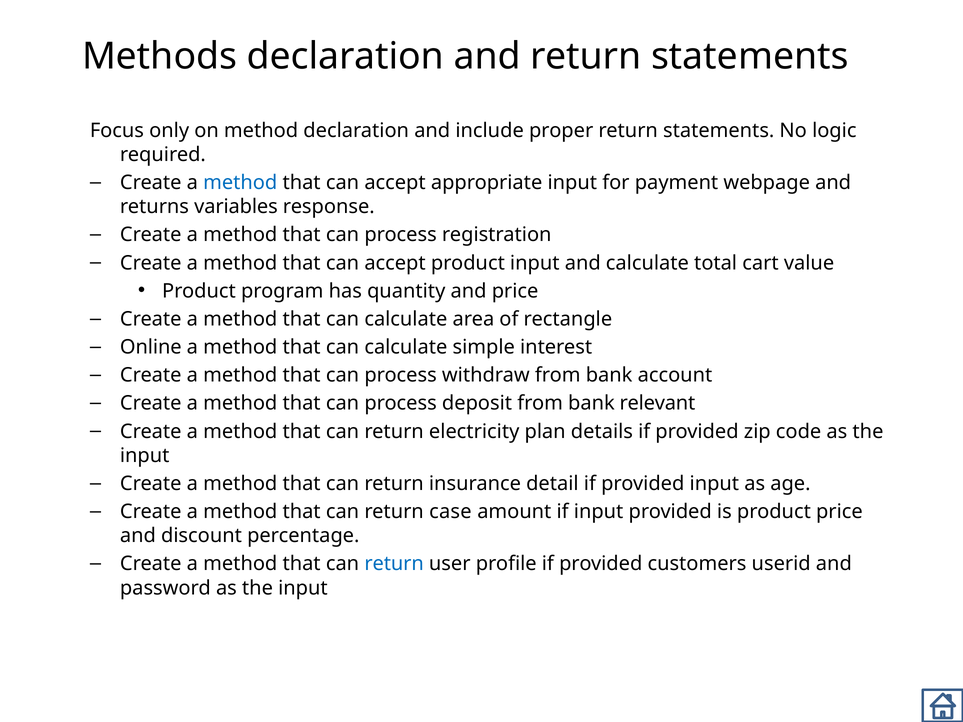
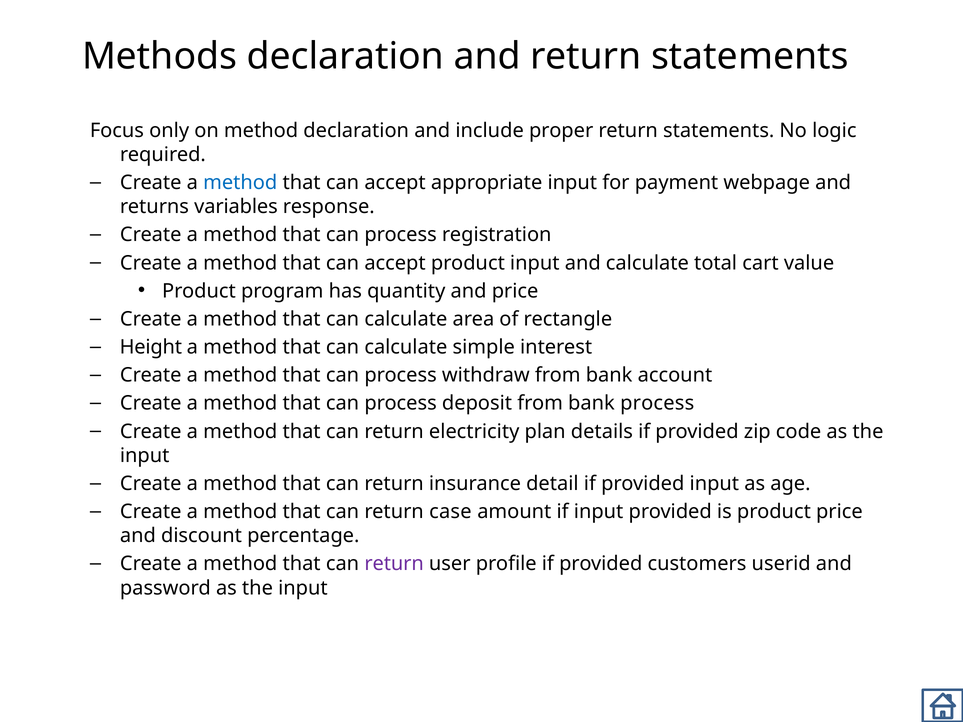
Online: Online -> Height (151, 347)
bank relevant: relevant -> process (657, 403)
return colour: blue -> purple (394, 564)
